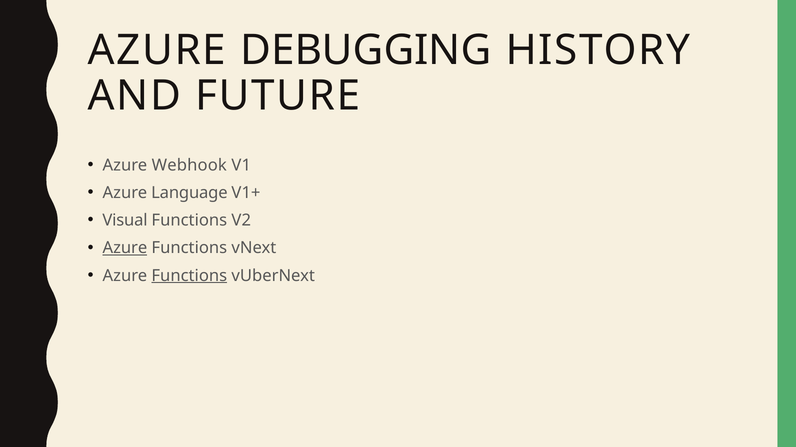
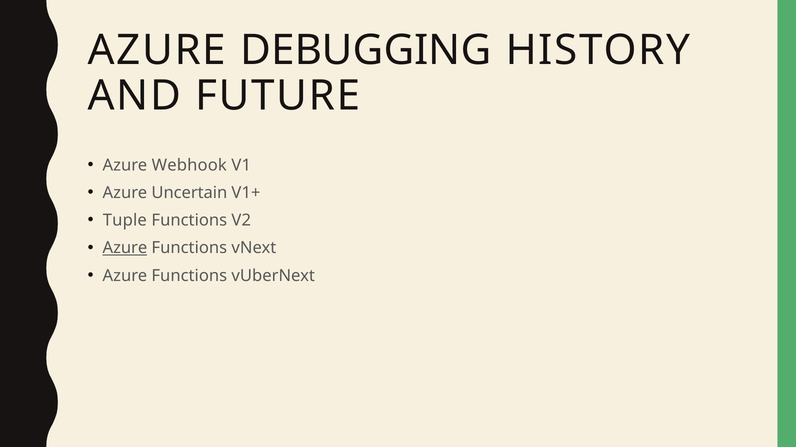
Language: Language -> Uncertain (189, 193)
Visual: Visual -> Tuple (125, 221)
Functions underline: present -> none (189, 276)
